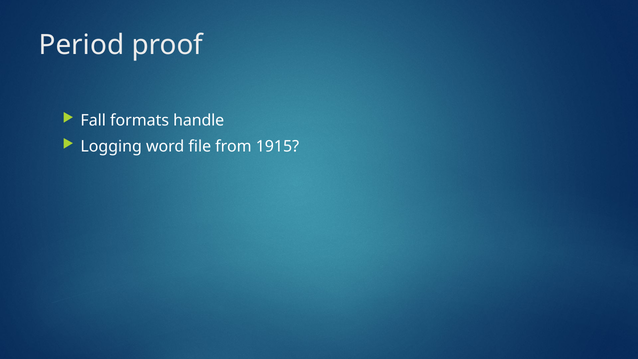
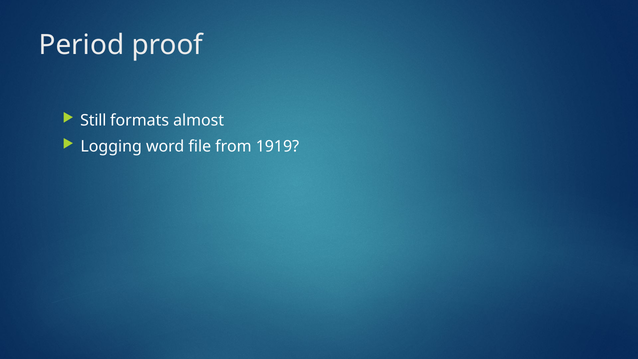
Fall: Fall -> Still (93, 121)
handle: handle -> almost (199, 121)
1915: 1915 -> 1919 (277, 146)
